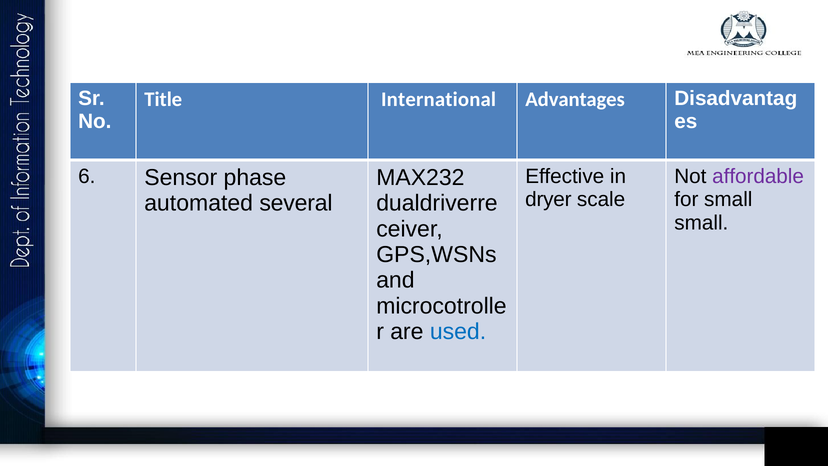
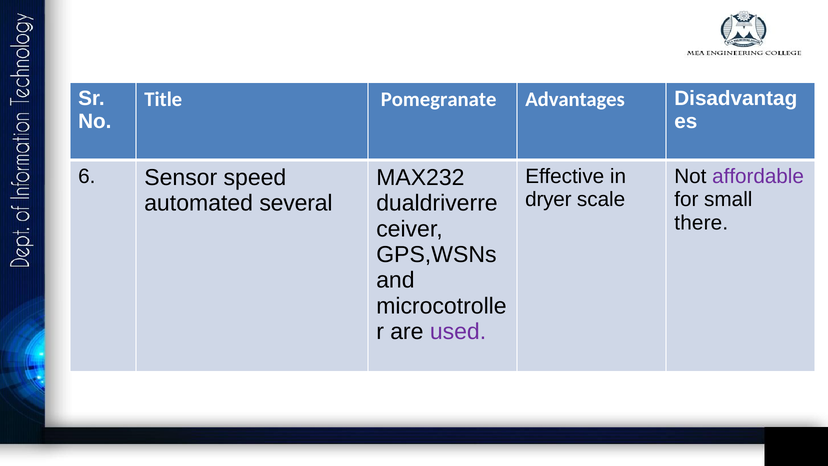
International: International -> Pomegranate (439, 99)
phase: phase -> speed (255, 177)
small: small -> there (701, 223)
used colour: blue -> purple (458, 331)
